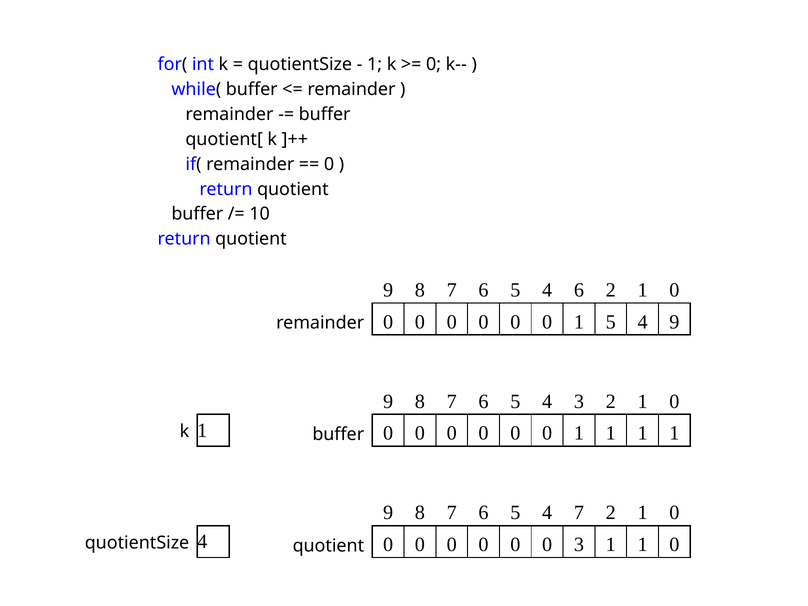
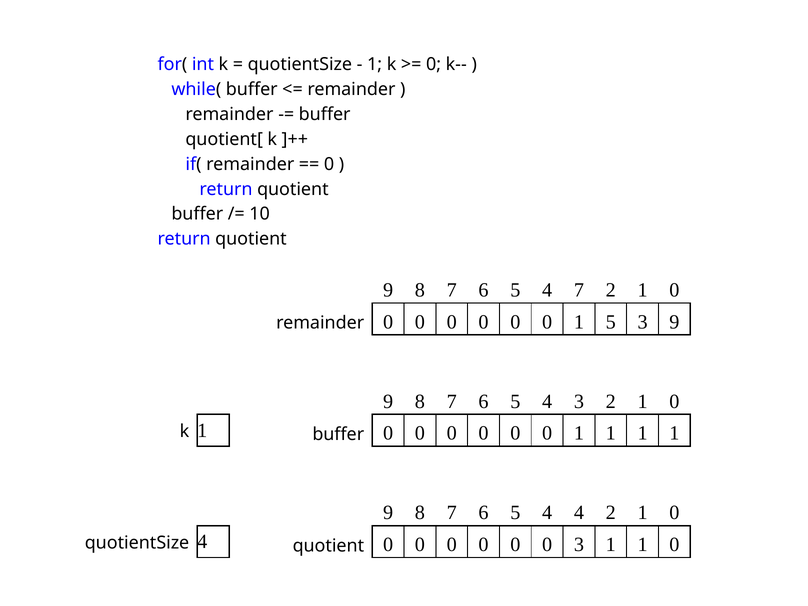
4 6: 6 -> 7 (579, 290)
1 5 4: 4 -> 3 (643, 322)
4 7: 7 -> 4 (579, 513)
